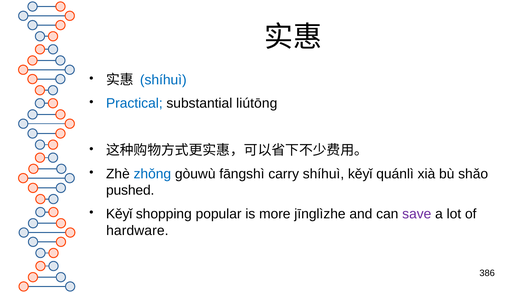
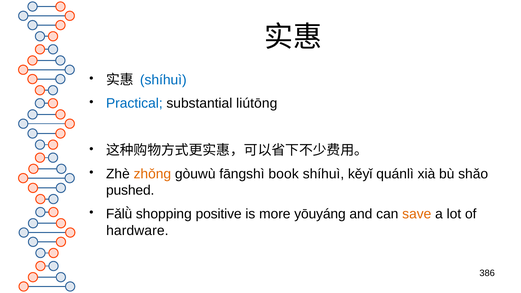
zhǒng colour: blue -> orange (152, 174)
carry: carry -> book (284, 174)
Kěyǐ: Kěyǐ -> Fǎlǜ (119, 214)
popular: popular -> positive (219, 214)
jīnglìzhe: jīnglìzhe -> yōuyáng (320, 214)
save colour: purple -> orange (417, 214)
